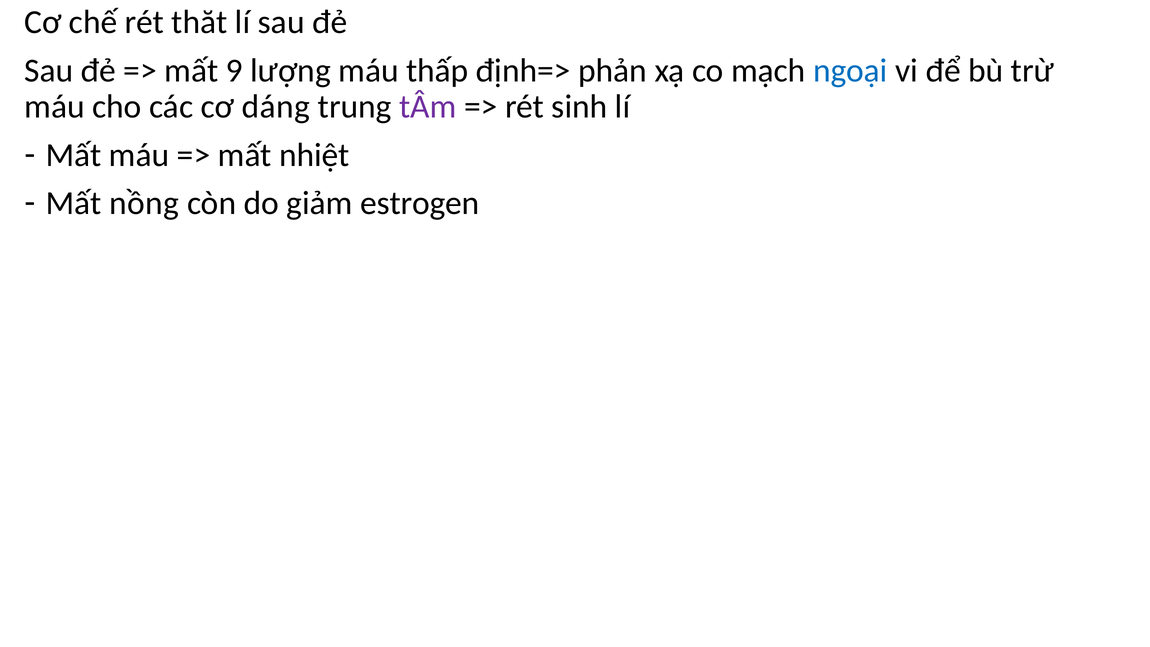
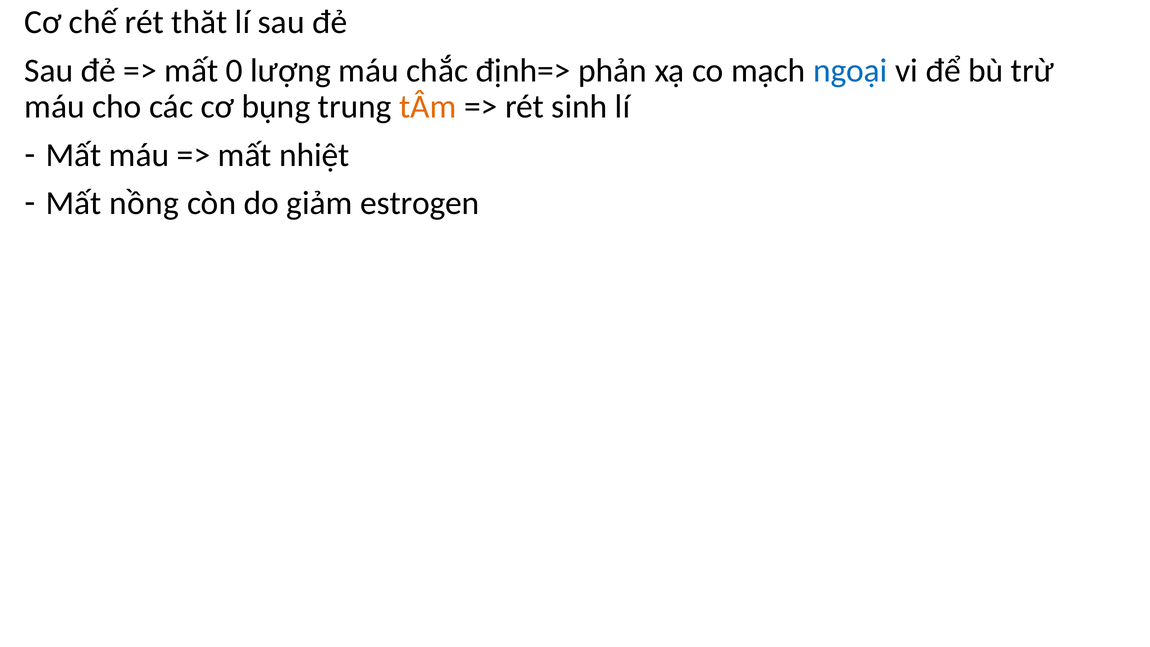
9: 9 -> 0 (234, 70)
thấp: thấp -> chắc (437, 70)
dáng: dáng -> bụng (276, 107)
tÂm colour: purple -> orange (428, 107)
